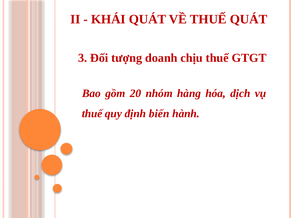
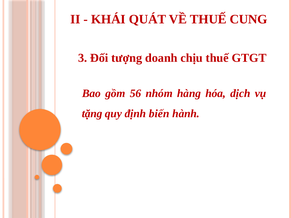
THUẾ QUÁT: QUÁT -> CUNG (249, 19)
20: 20 -> 56 (136, 93)
thuế: thuế -> tặng (92, 114)
